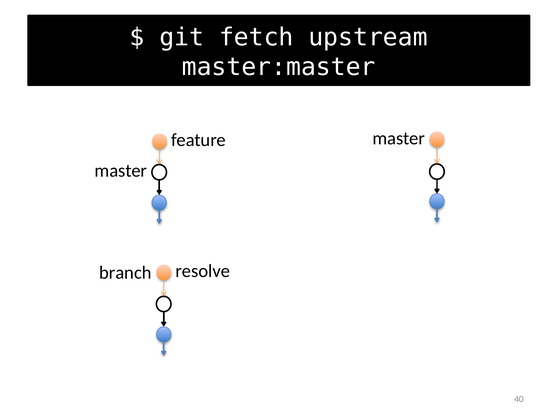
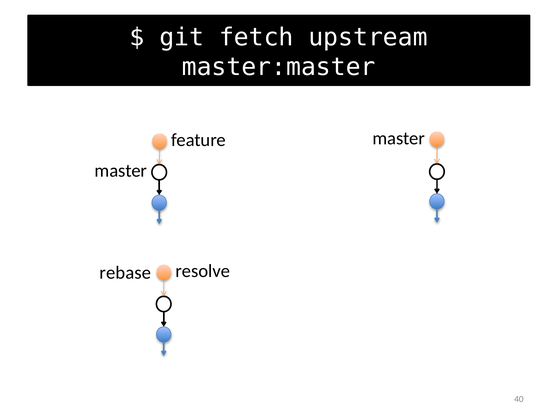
branch: branch -> rebase (125, 272)
